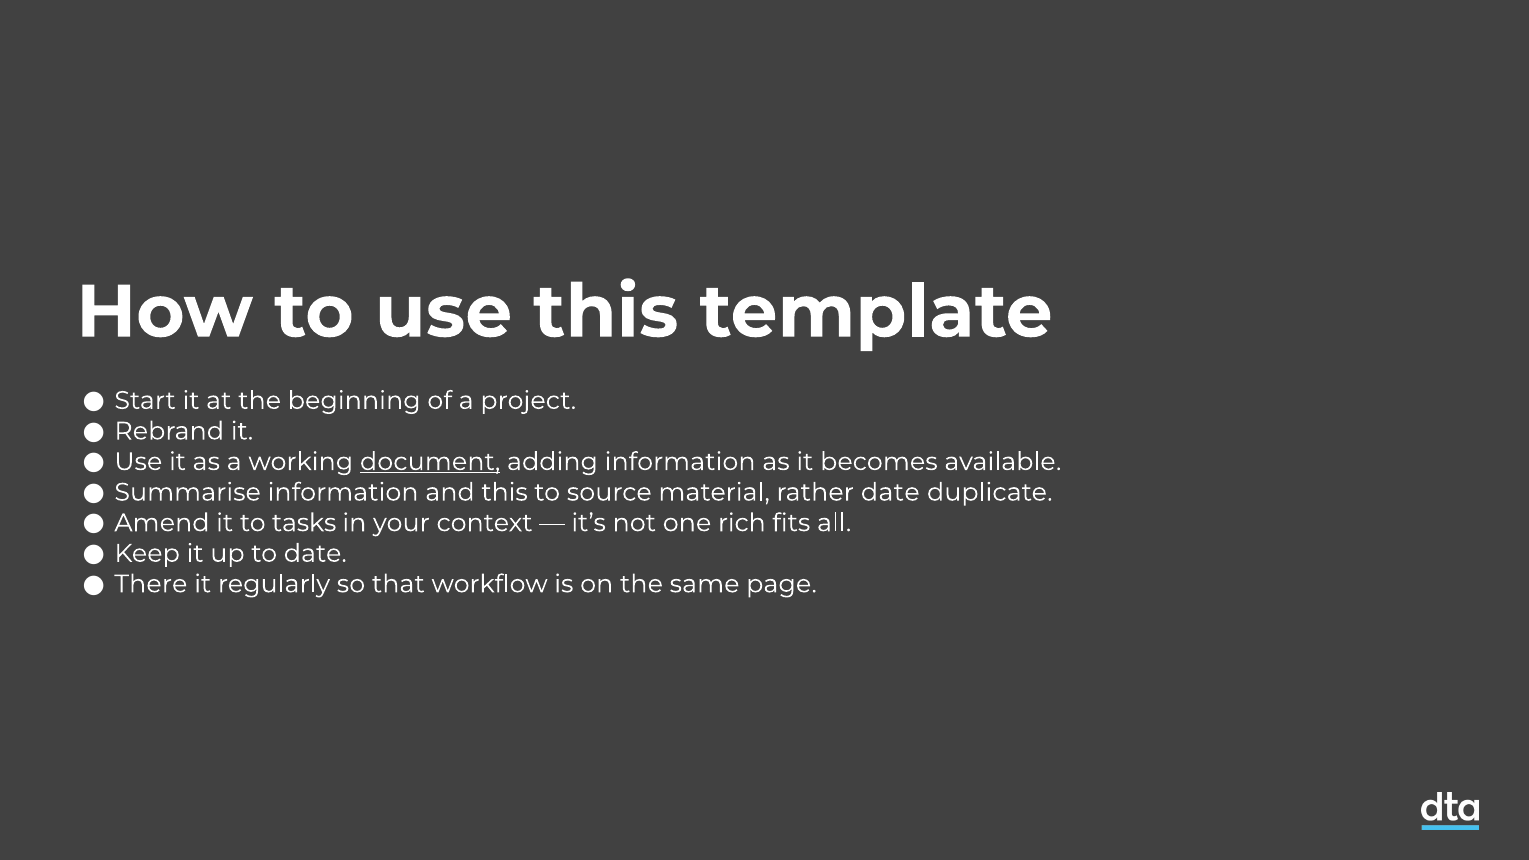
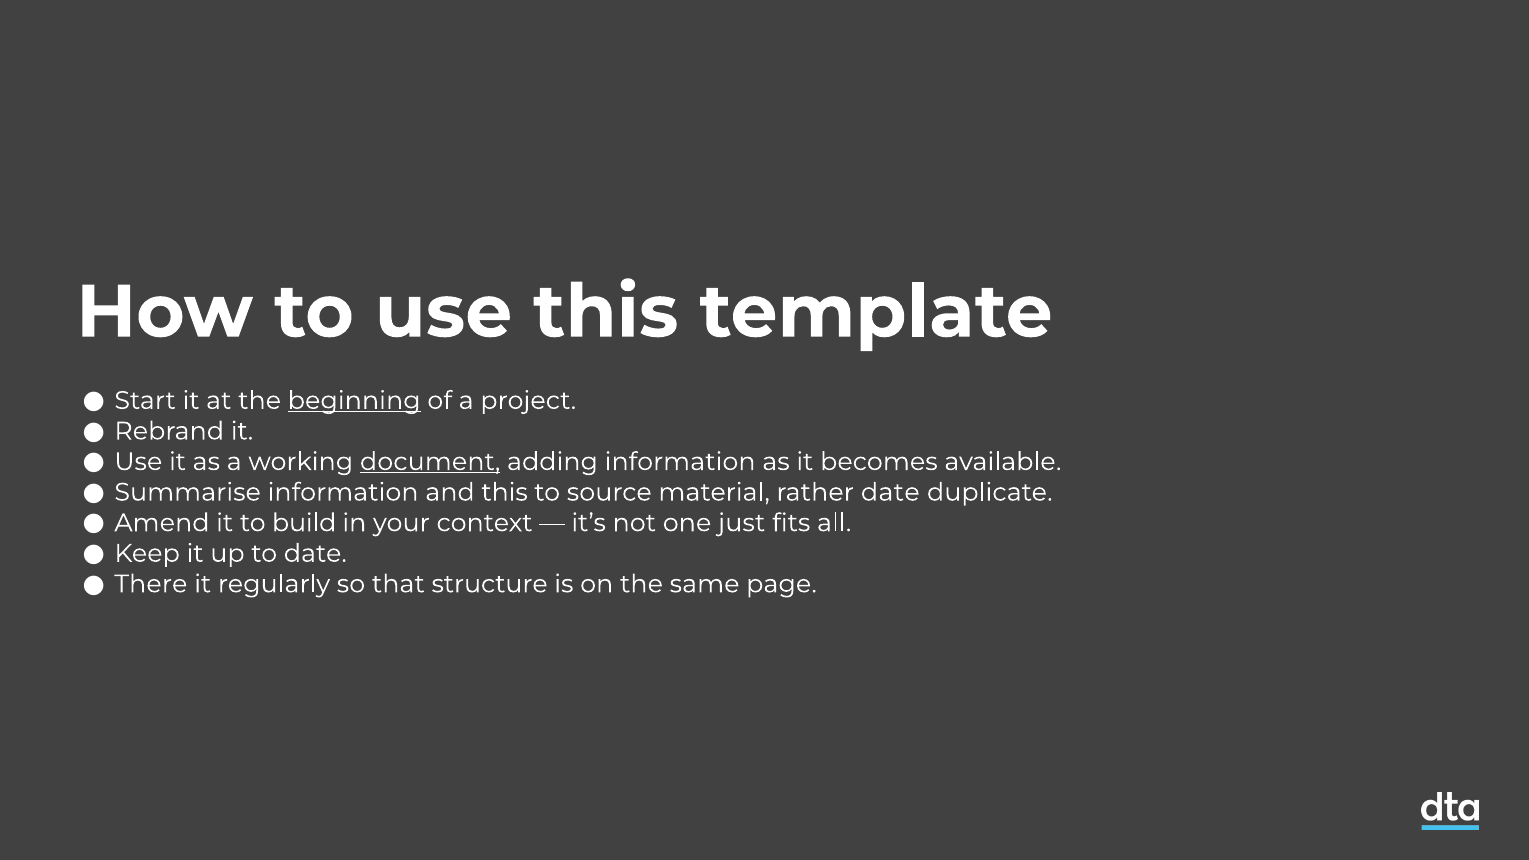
beginning underline: none -> present (354, 401)
tasks: tasks -> build (304, 523)
rich: rich -> just (742, 523)
workflow: workflow -> structure (490, 584)
